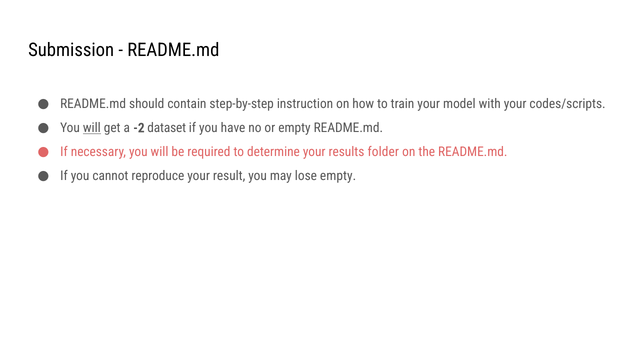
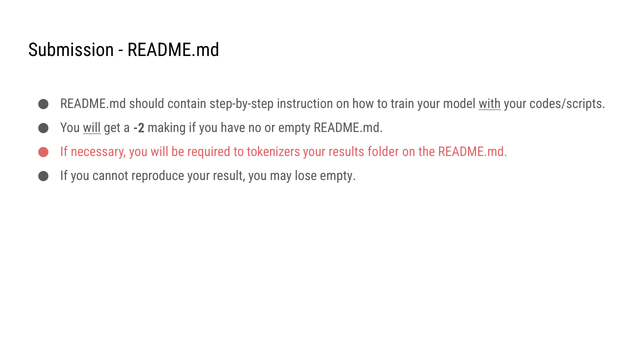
with underline: none -> present (490, 104)
dataset: dataset -> making (167, 128)
determine: determine -> tokenizers (274, 152)
